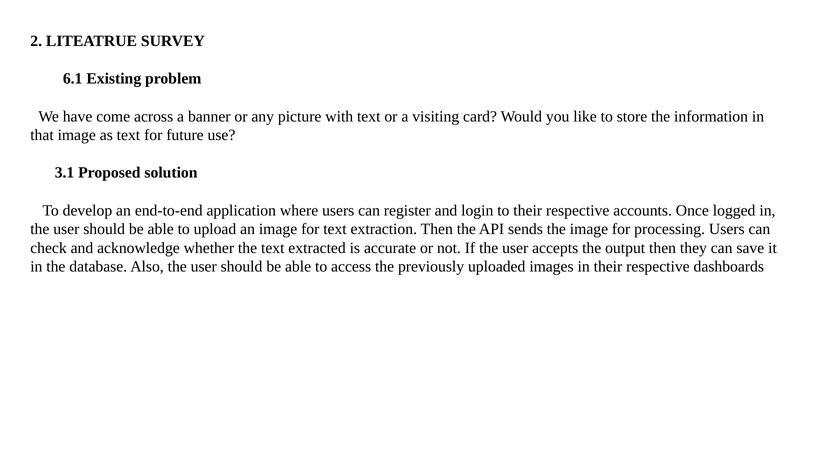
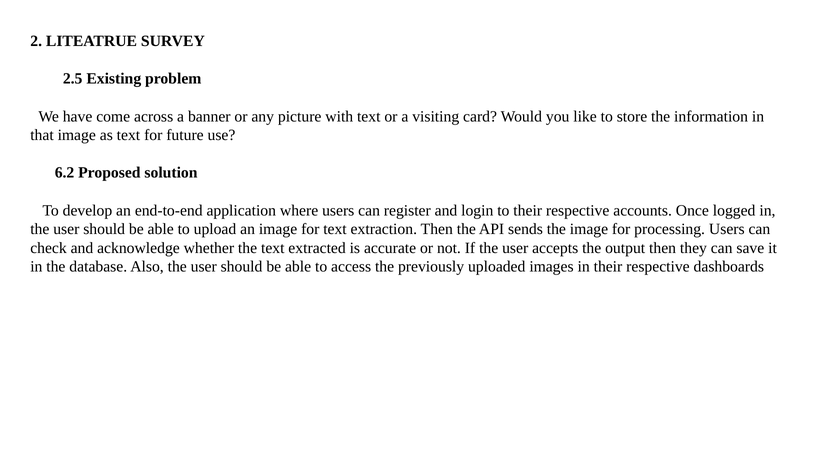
6.1: 6.1 -> 2.5 (73, 79)
3.1: 3.1 -> 6.2 (65, 173)
